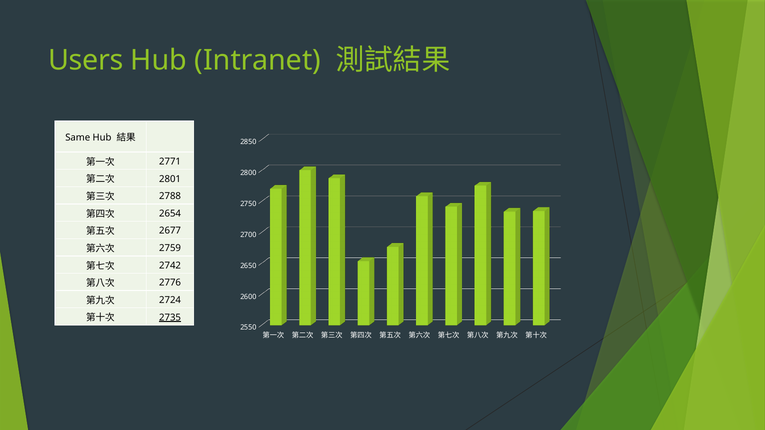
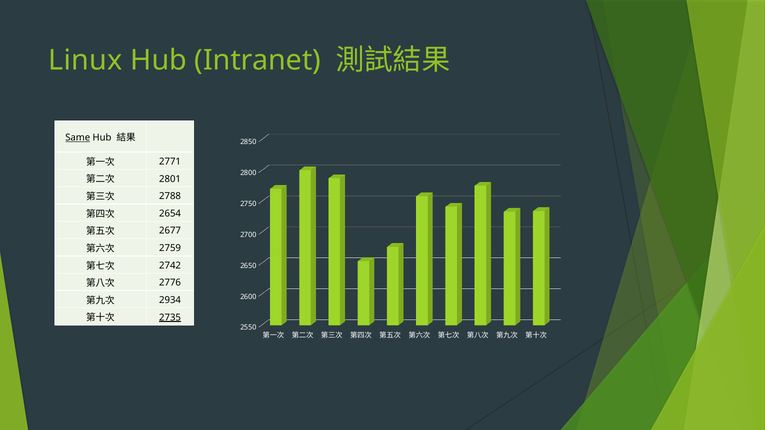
Users: Users -> Linux (85, 60)
Same underline: none -> present (78, 138)
2724: 2724 -> 2934 (170, 300)
